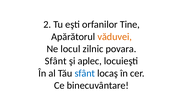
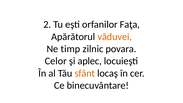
Tine: Tine -> Faţa (130, 24)
locul: locul -> timp (70, 49)
Sfânt: Sfânt -> Celor (56, 61)
sfânt colour: blue -> orange (85, 73)
